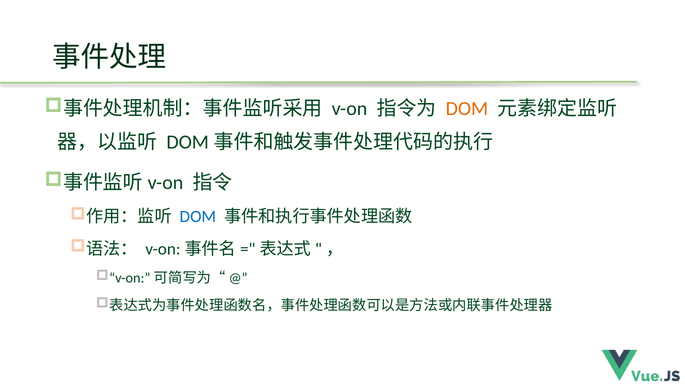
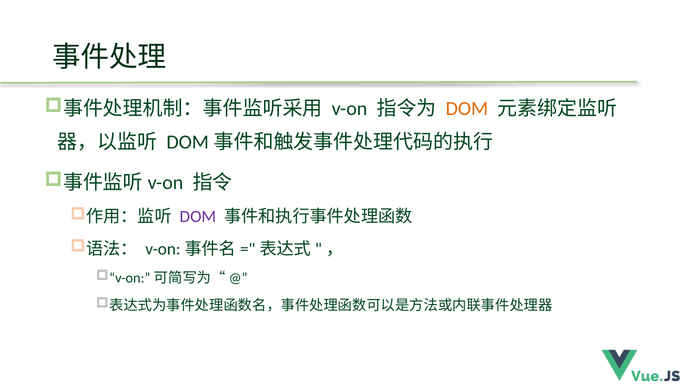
DOM colour: blue -> purple (198, 217)
